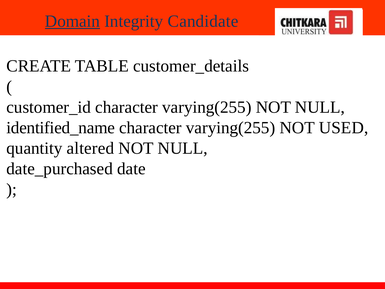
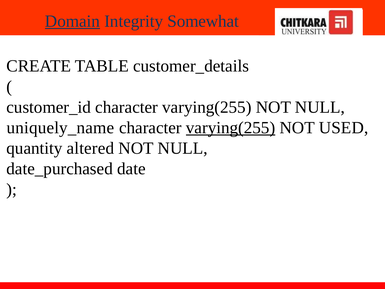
Candidate: Candidate -> Somewhat (203, 21)
identified_name: identified_name -> uniquely_name (60, 128)
varying(255 underline: none -> present (231, 128)
